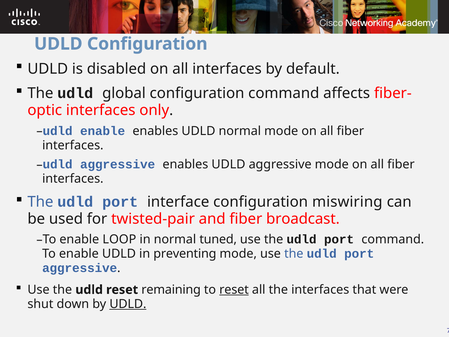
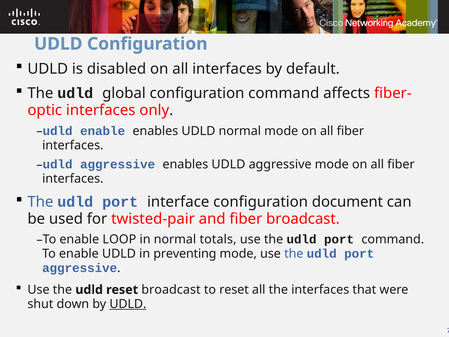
miswiring: miswiring -> document (347, 202)
tuned: tuned -> totals (218, 239)
reset remaining: remaining -> broadcast (171, 290)
reset underline: present -> none (234, 290)
